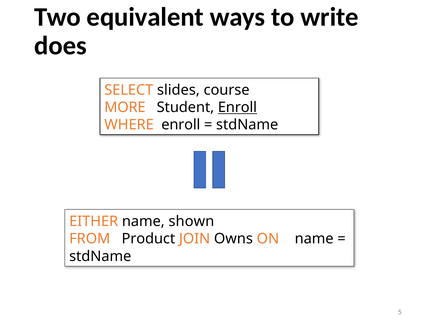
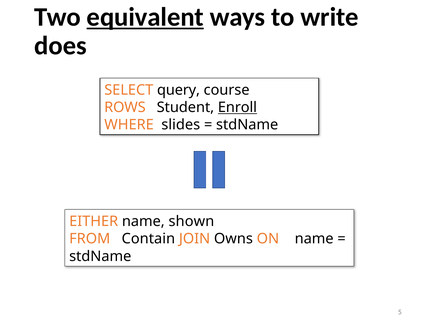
equivalent underline: none -> present (145, 17)
slides: slides -> query (178, 90)
MORE: MORE -> ROWS (125, 107)
WHERE enroll: enroll -> slides (181, 125)
Product: Product -> Contain (148, 239)
